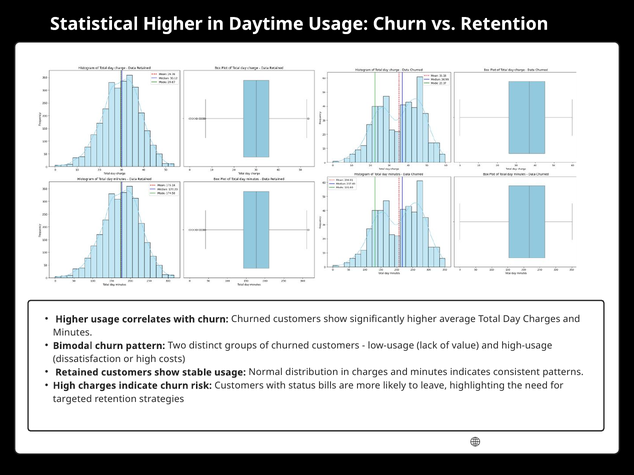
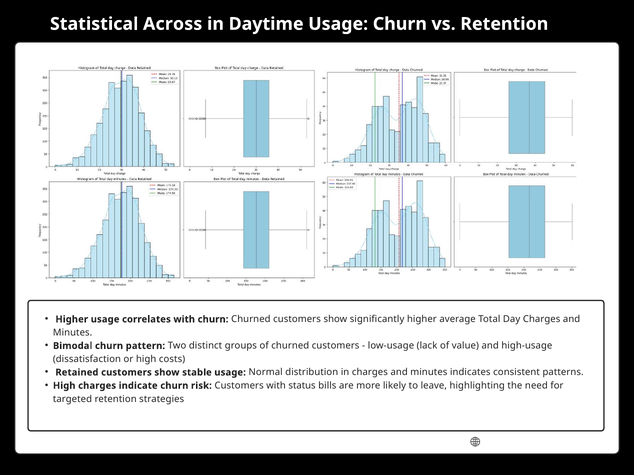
Statistical Higher: Higher -> Across (173, 24)
